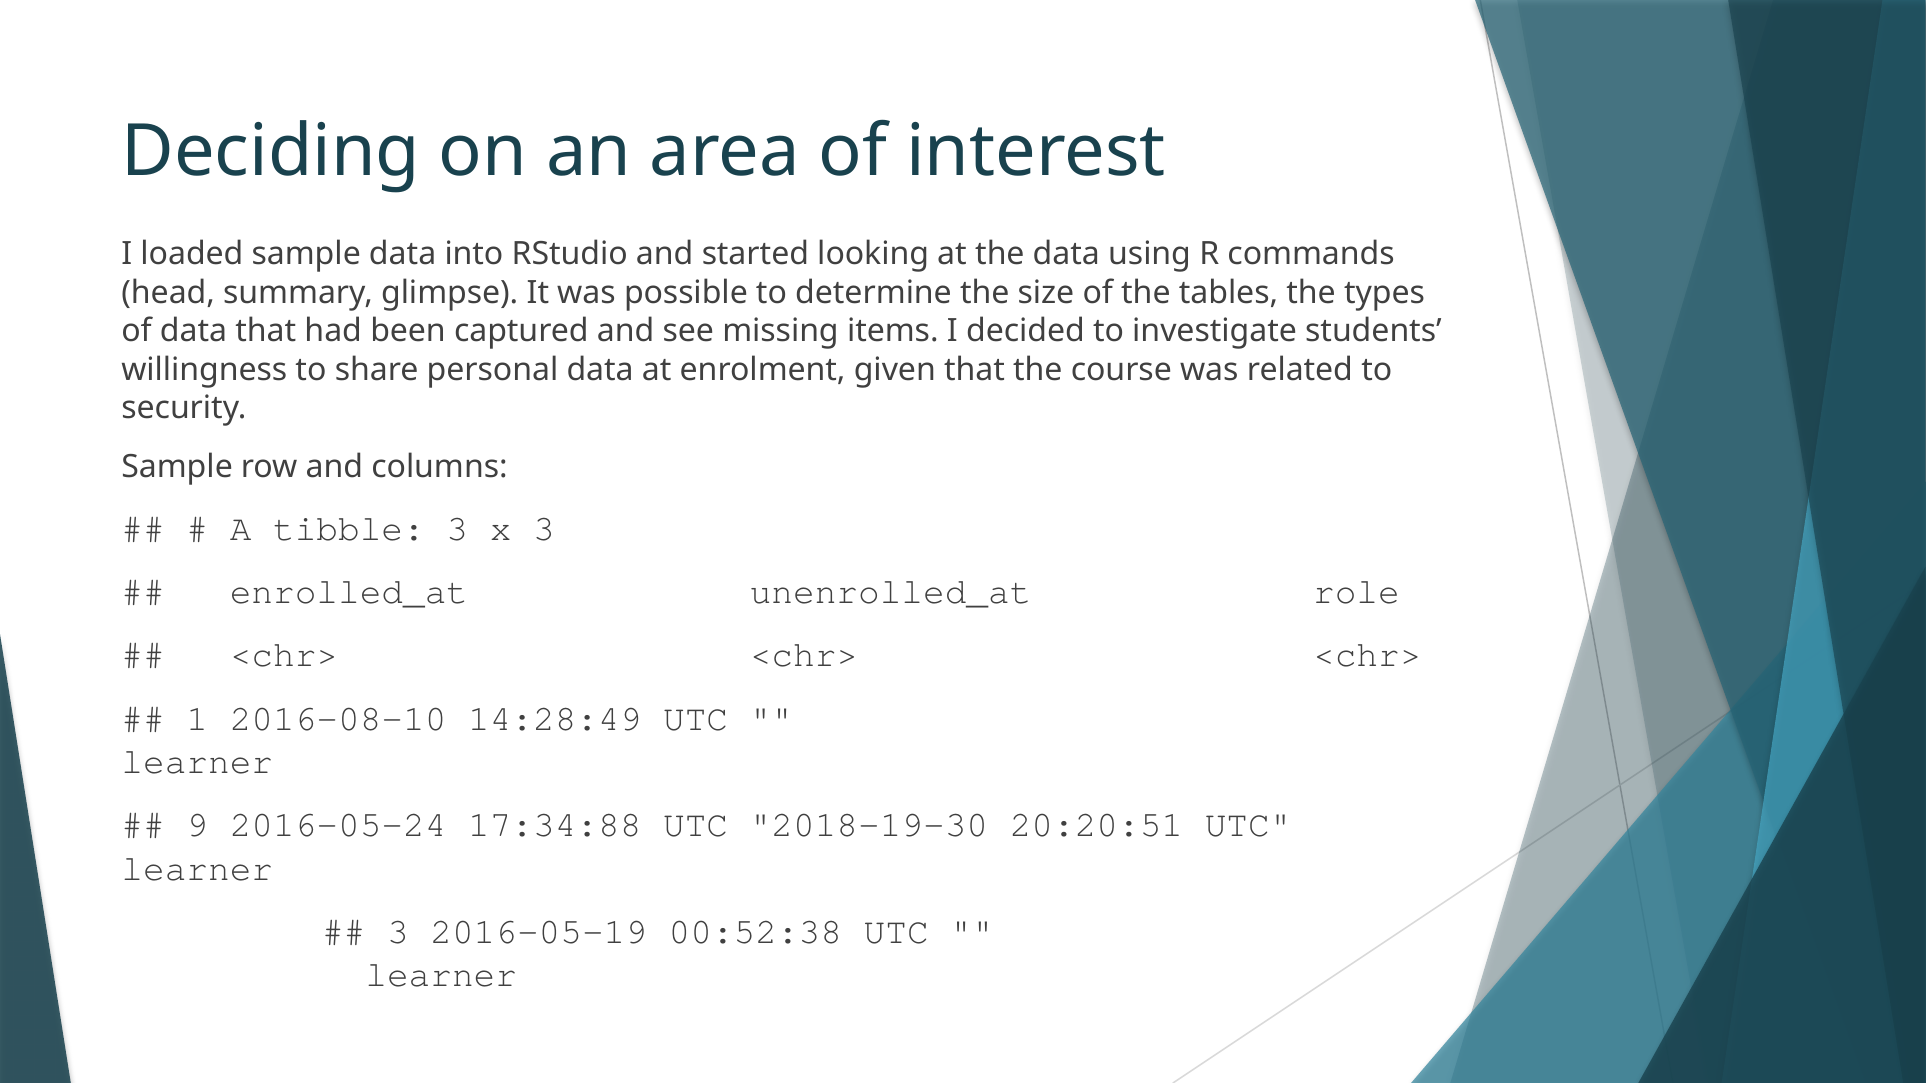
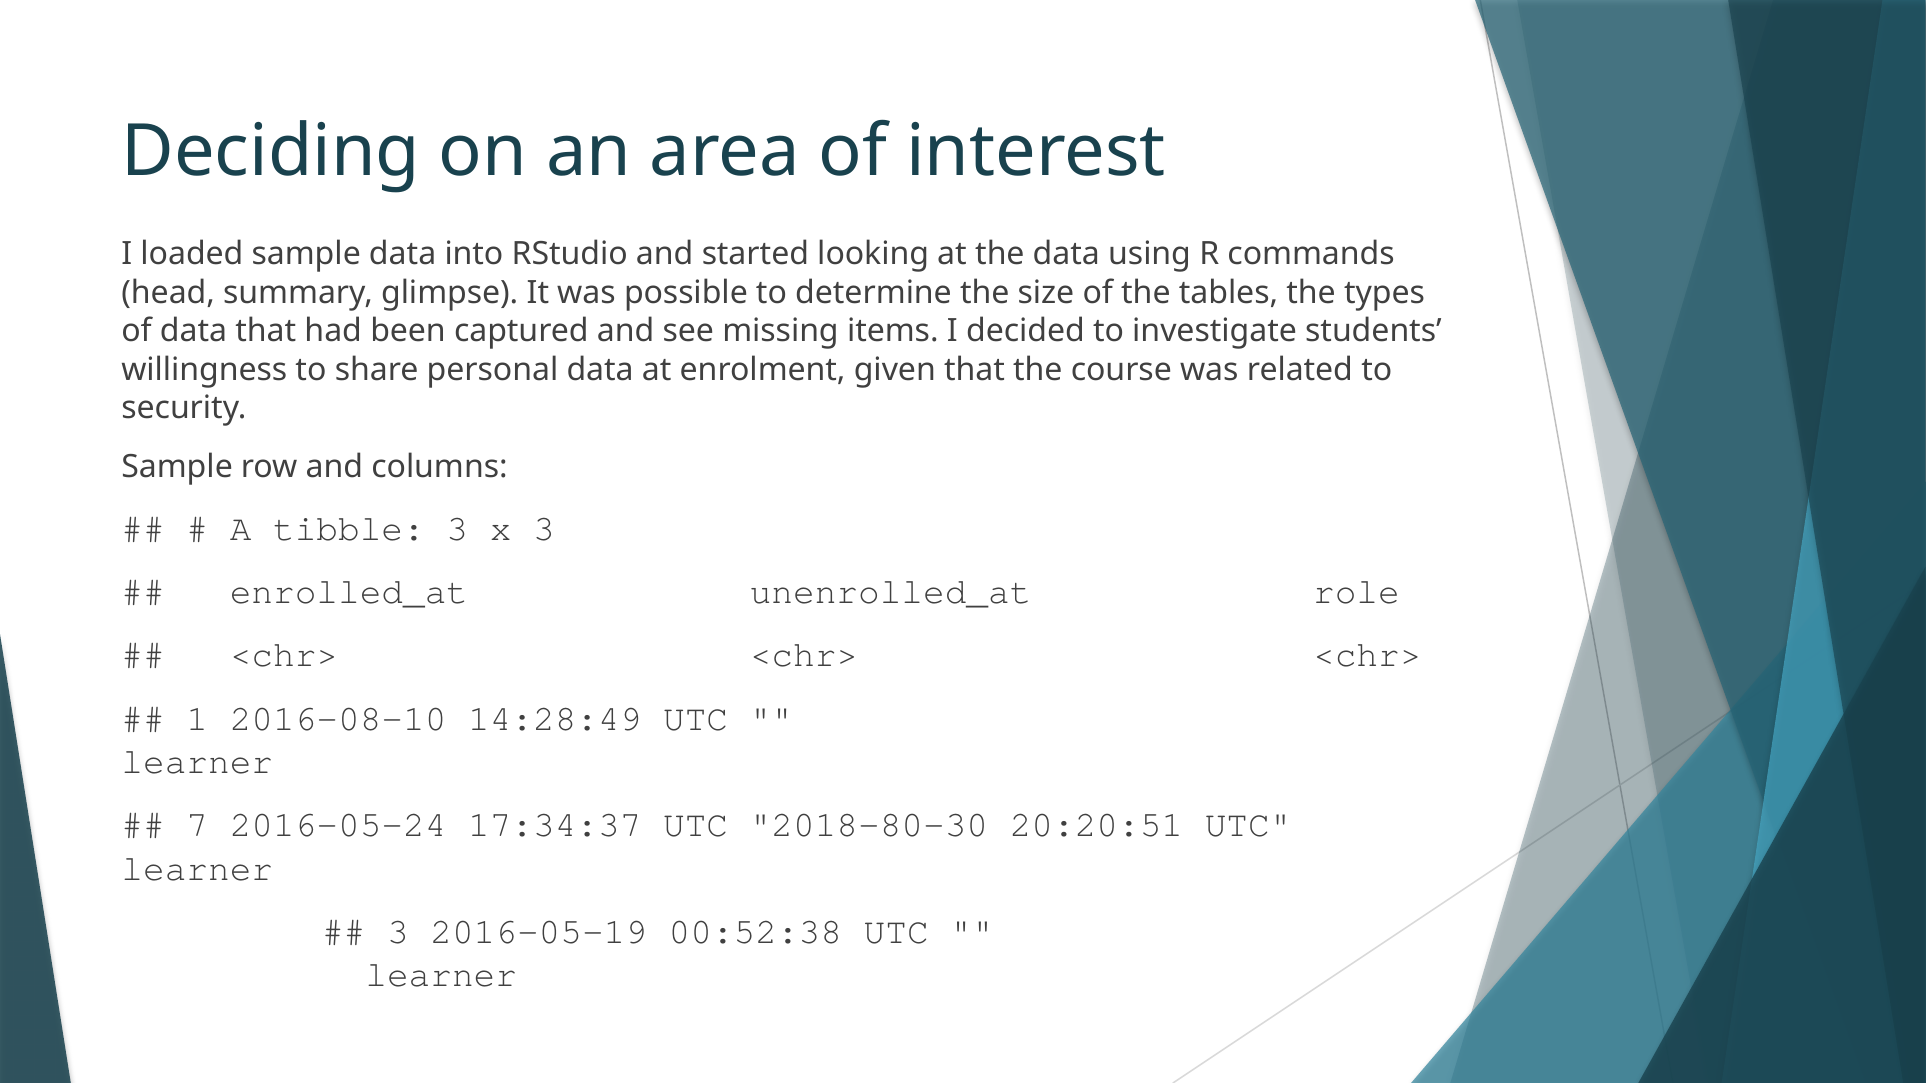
9: 9 -> 7 (197, 825)
17:34:88: 17:34:88 -> 17:34:37 (555, 825)
2018-19-30: 2018-19-30 -> 2018-80-30 (869, 825)
